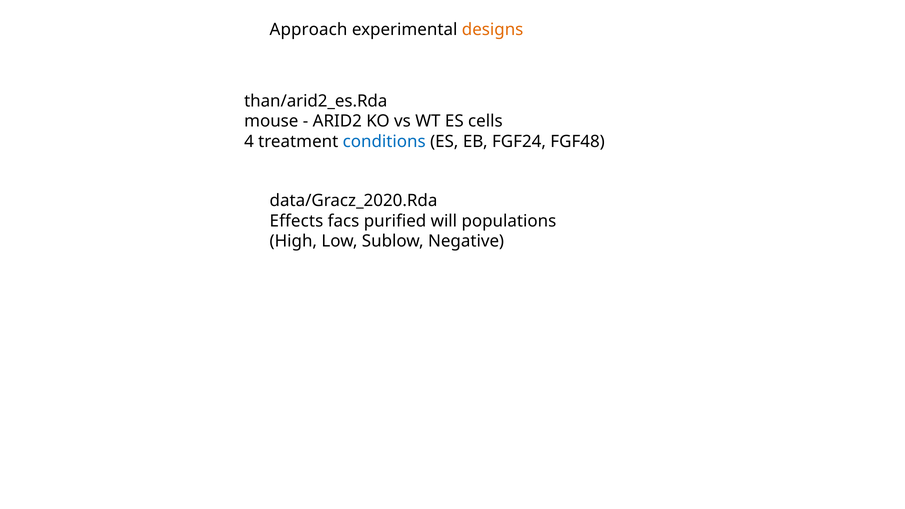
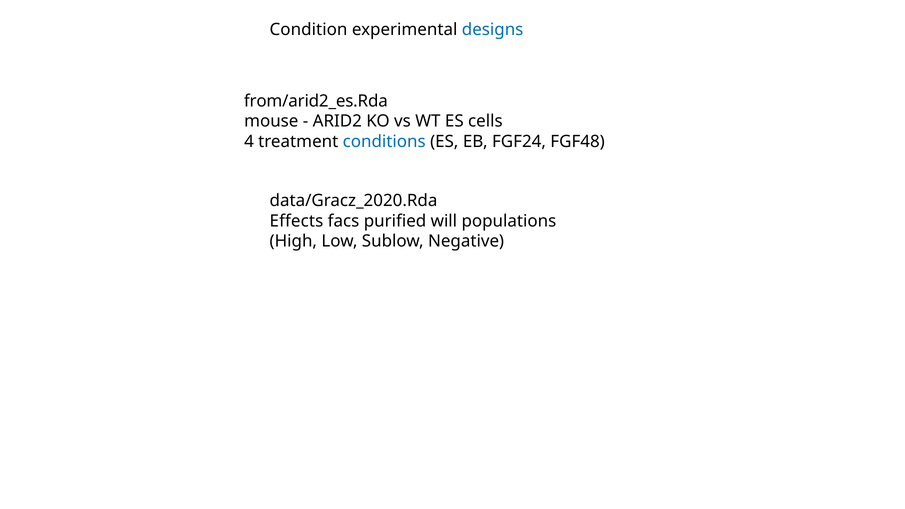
Approach: Approach -> Condition (309, 30)
designs colour: orange -> blue (493, 30)
than/arid2_es.Rda: than/arid2_es.Rda -> from/arid2_es.Rda (316, 101)
